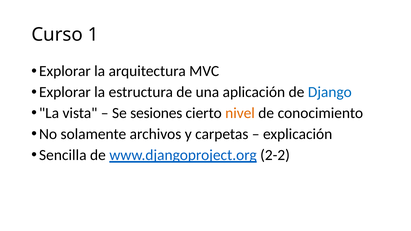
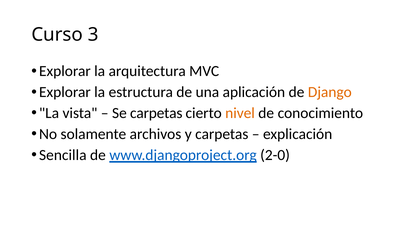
1: 1 -> 3 (93, 35)
Django colour: blue -> orange (330, 92)
Se sesiones: sesiones -> carpetas (156, 113)
2-2: 2-2 -> 2-0 (275, 155)
